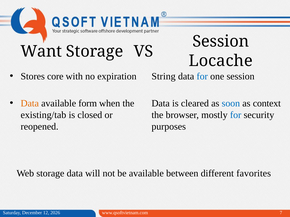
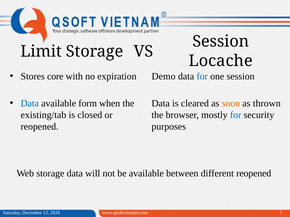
Want: Want -> Limit (41, 52)
String: String -> Demo (164, 76)
Data colour: orange -> blue (30, 104)
soon colour: blue -> orange (231, 104)
context: context -> thrown (267, 104)
different favorites: favorites -> reopened (254, 174)
